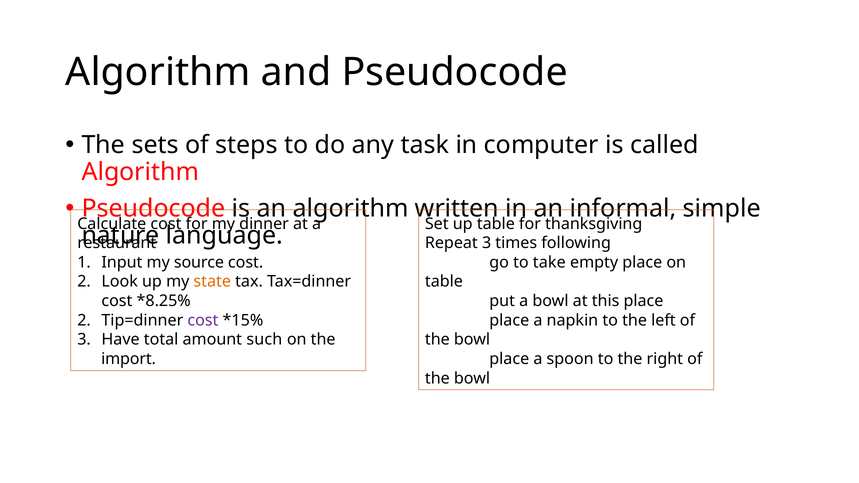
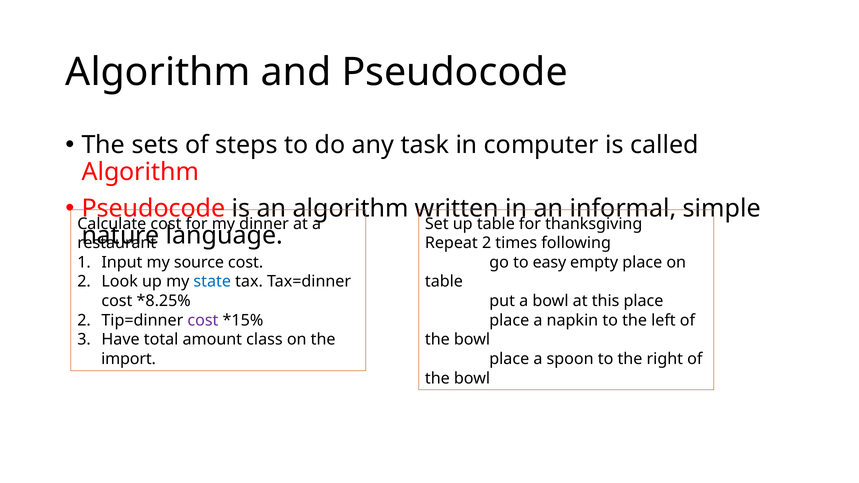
Repeat 3: 3 -> 2 (487, 243)
take: take -> easy (549, 262)
state colour: orange -> blue (212, 282)
such: such -> class (264, 340)
